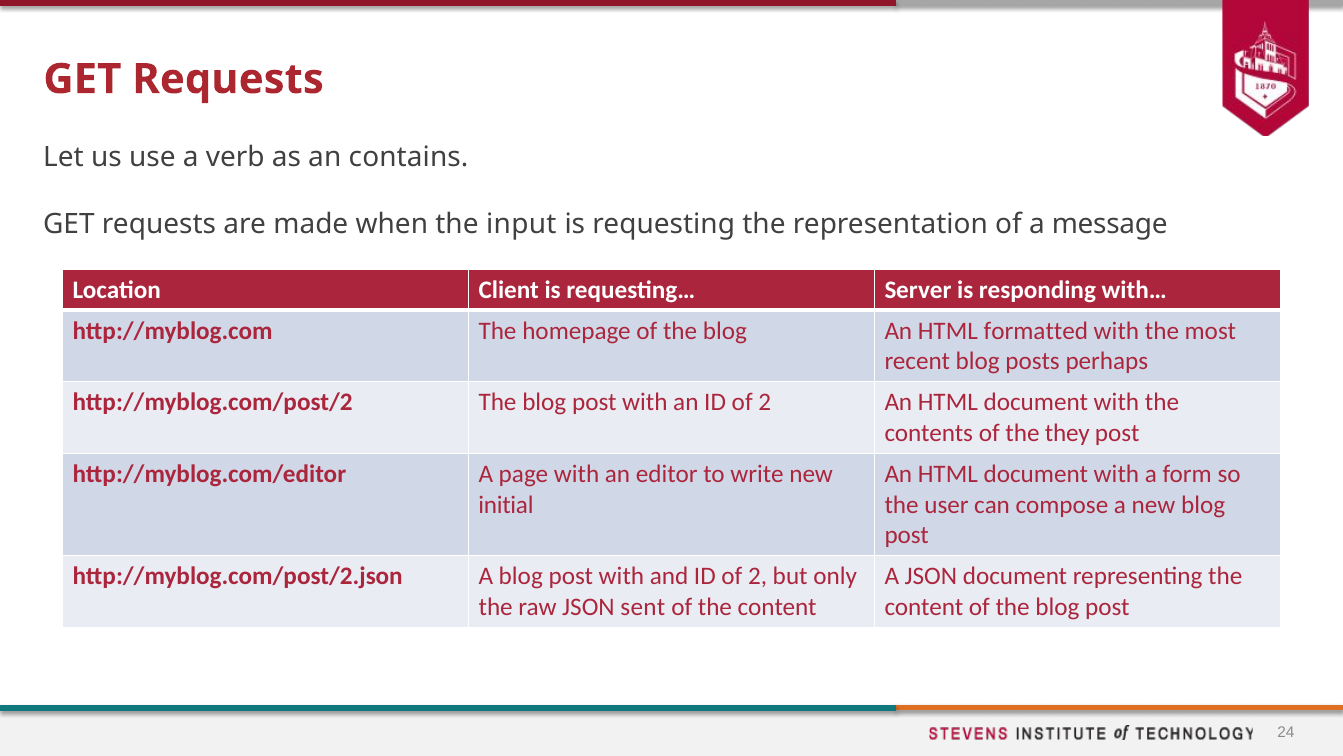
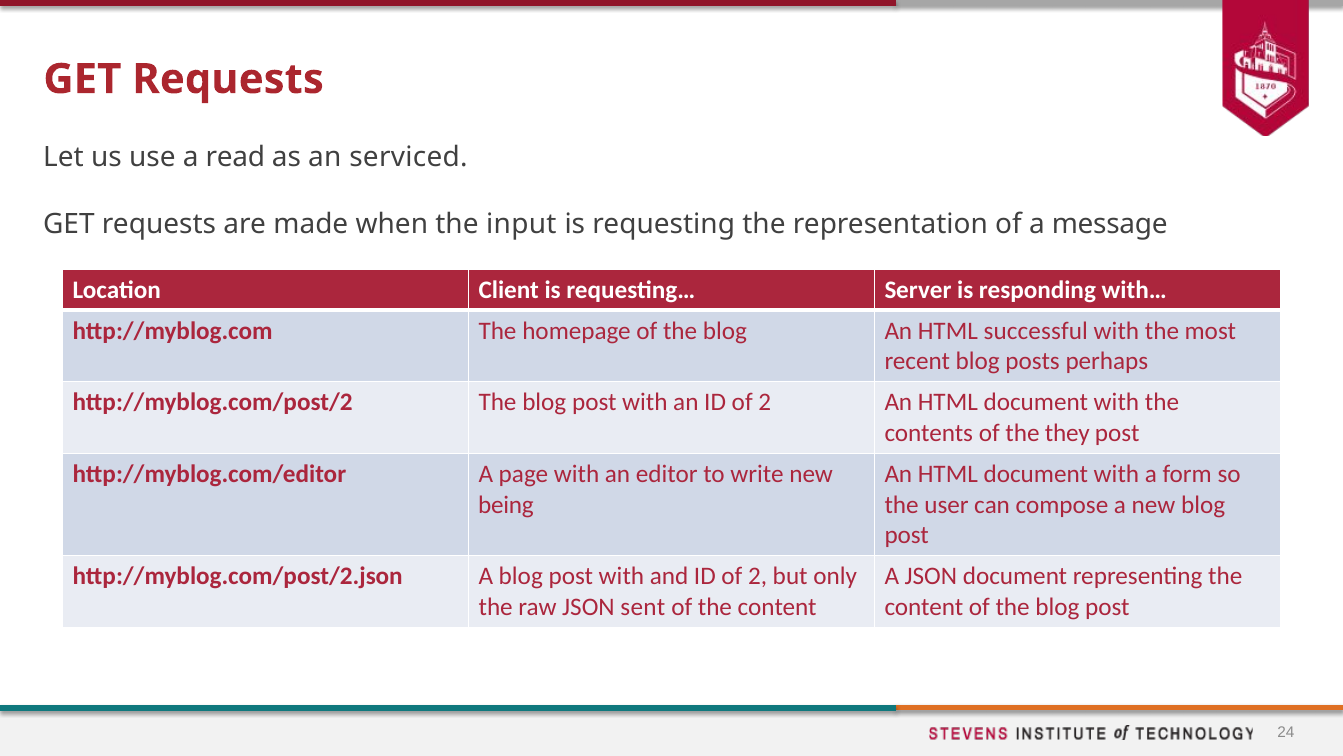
verb: verb -> read (235, 157)
contains: contains -> serviced (408, 157)
formatted: formatted -> successful (1036, 331)
initial: initial -> being (506, 505)
